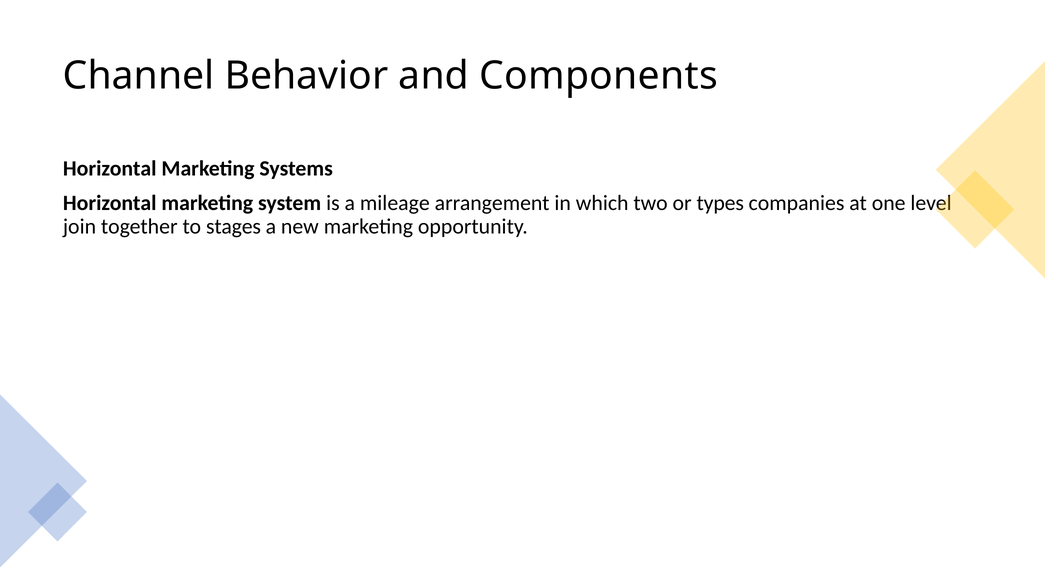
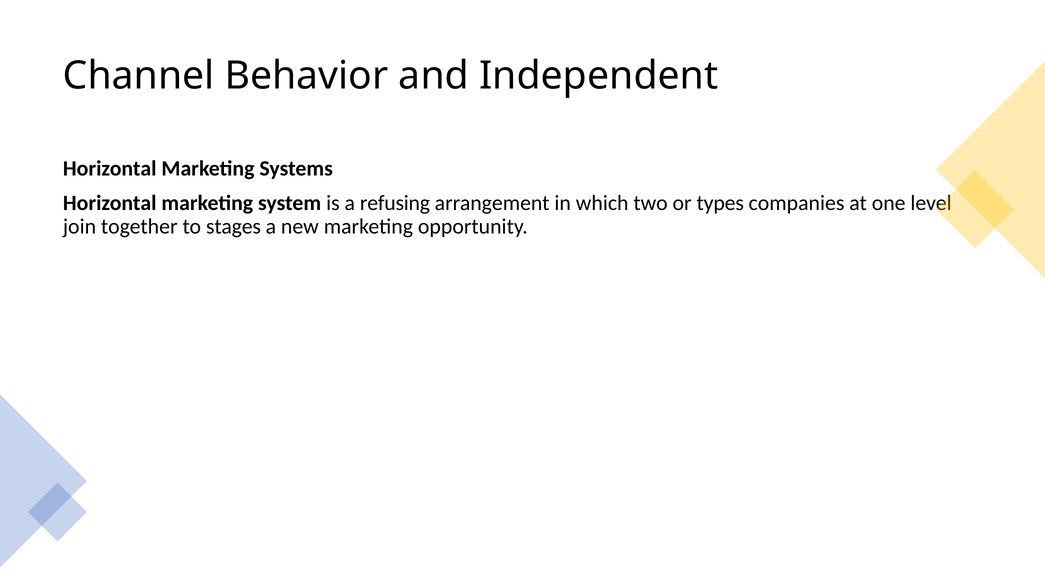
Components: Components -> Independent (599, 76)
mileage: mileage -> refusing (395, 203)
